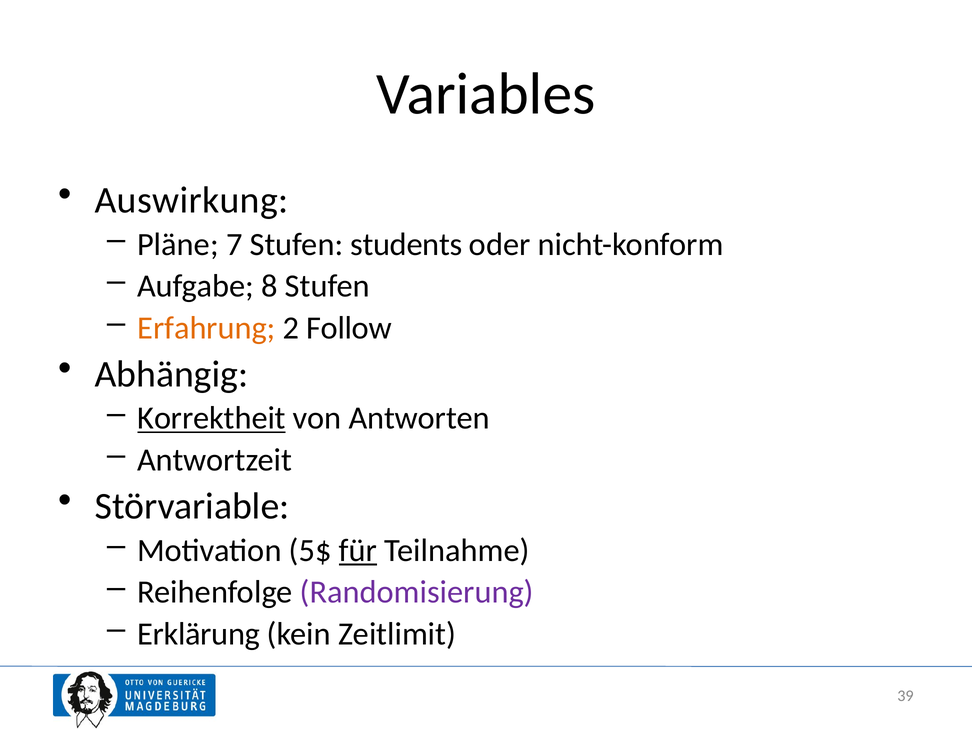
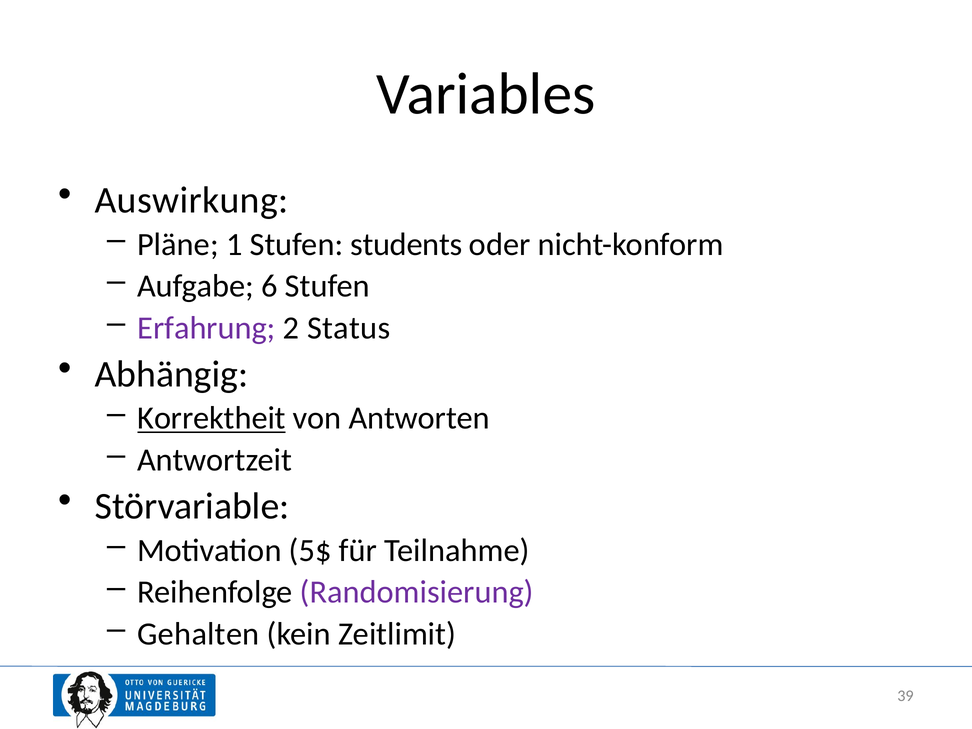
7: 7 -> 1 (234, 244)
8: 8 -> 6 (269, 286)
Erfahrung colour: orange -> purple (206, 328)
Follow: Follow -> Status (349, 328)
für underline: present -> none (358, 550)
Erklärung: Erklärung -> Gehalten (198, 634)
